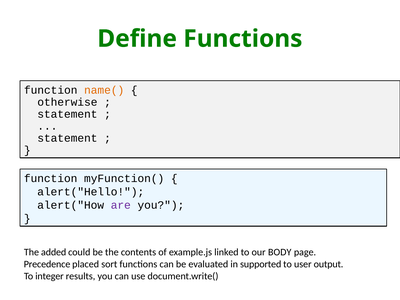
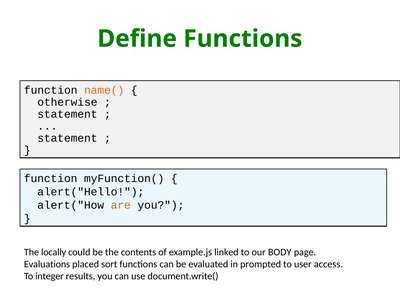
are colour: purple -> orange (121, 205)
added: added -> locally (54, 252)
Precedence: Precedence -> Evaluations (47, 264)
supported: supported -> prompted (261, 264)
output: output -> access (328, 264)
